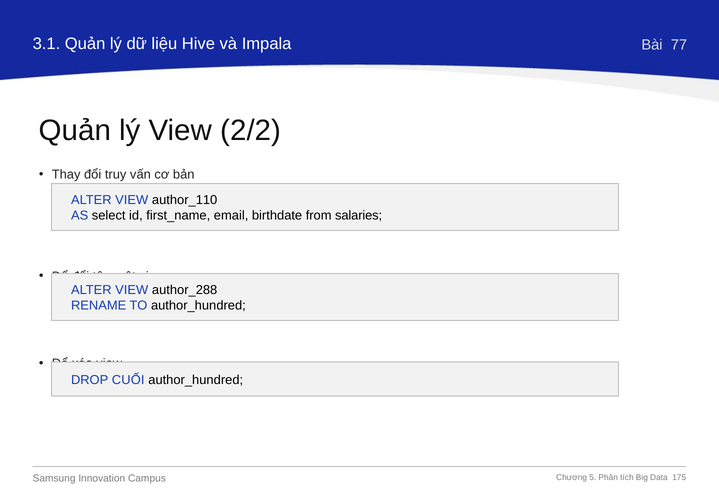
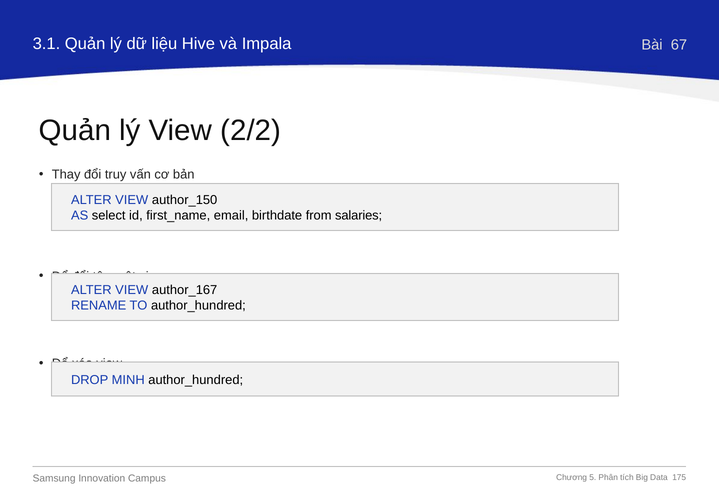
77: 77 -> 67 (679, 45)
author_110: author_110 -> author_150 (185, 200)
author_288: author_288 -> author_167 (185, 290)
CUỐI: CUỐI -> MINH (128, 380)
